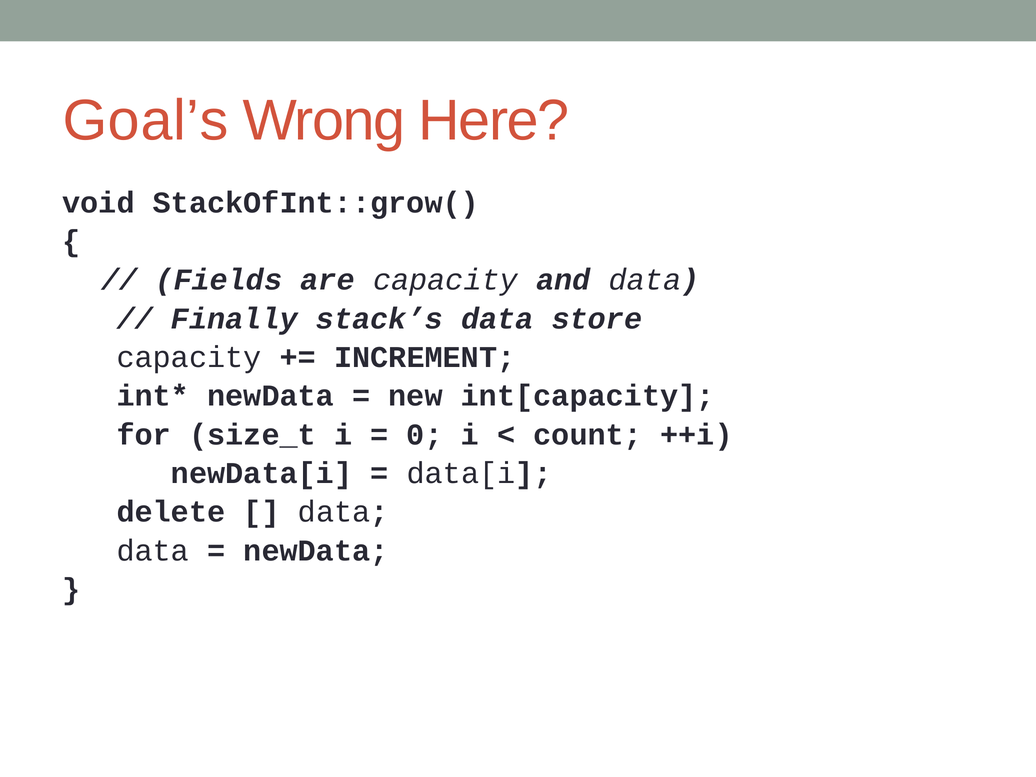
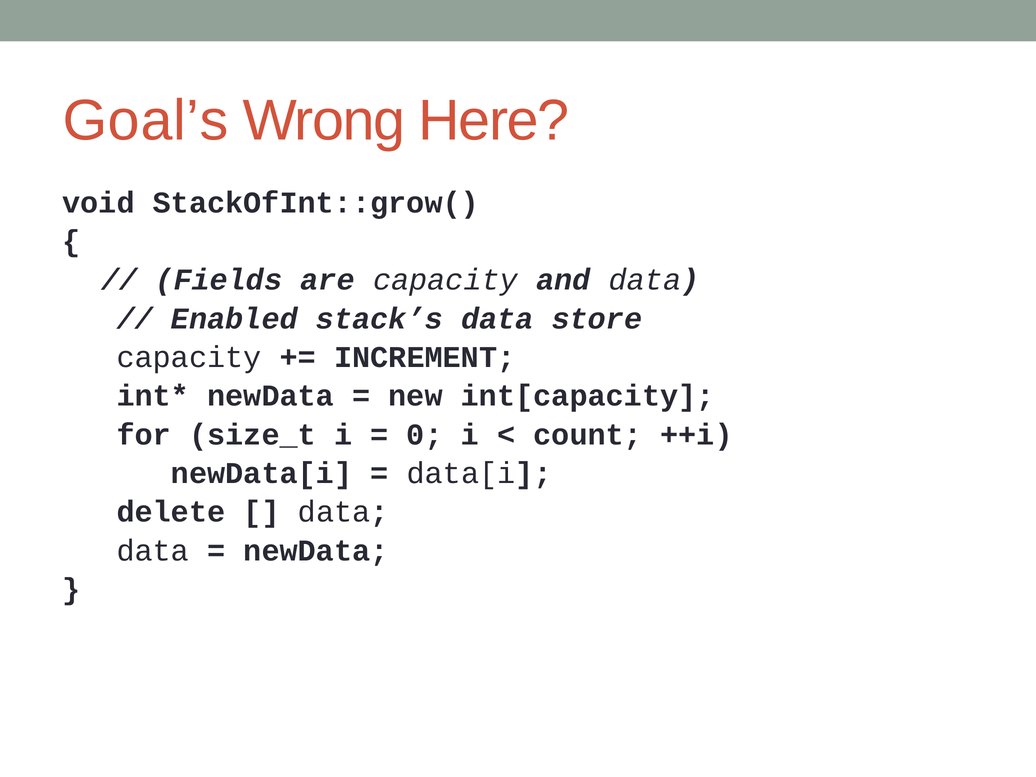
Finally: Finally -> Enabled (234, 319)
